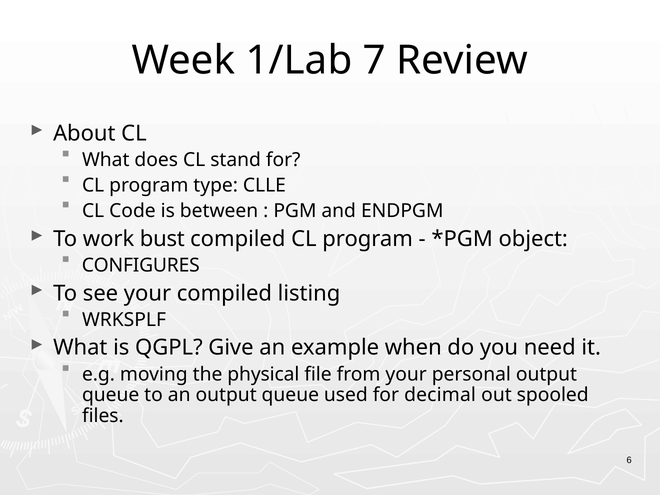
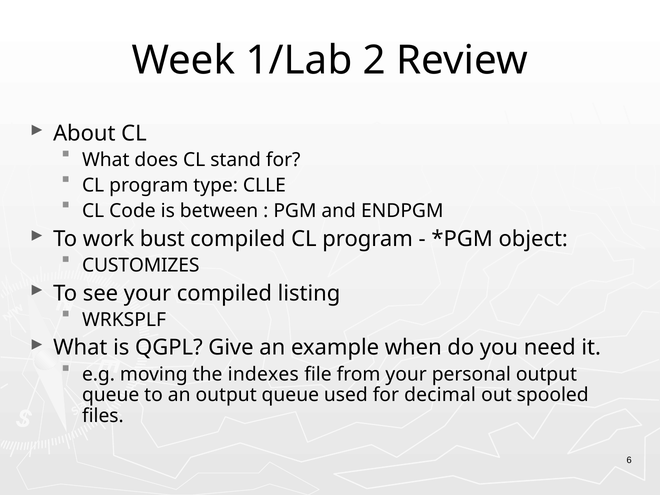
7: 7 -> 2 (374, 61)
CONFIGURES: CONFIGURES -> CUSTOMIZES (141, 265)
physical: physical -> indexes (263, 374)
